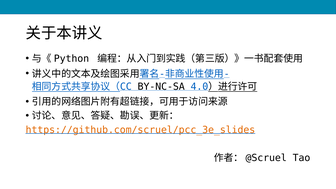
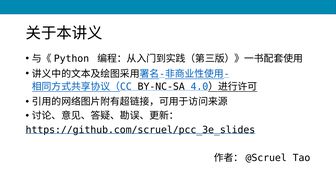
https://github.com/scruel/pcc_3e_slides colour: orange -> black (140, 130)
